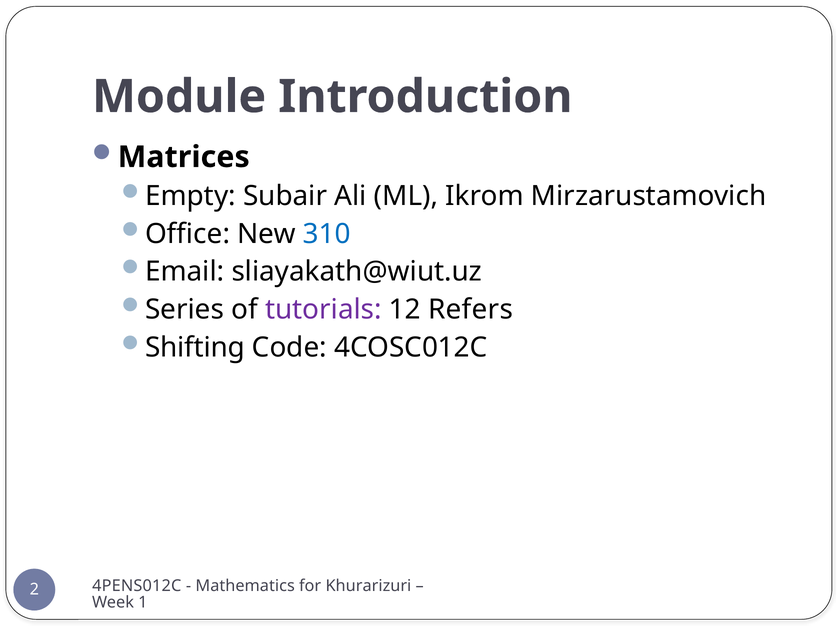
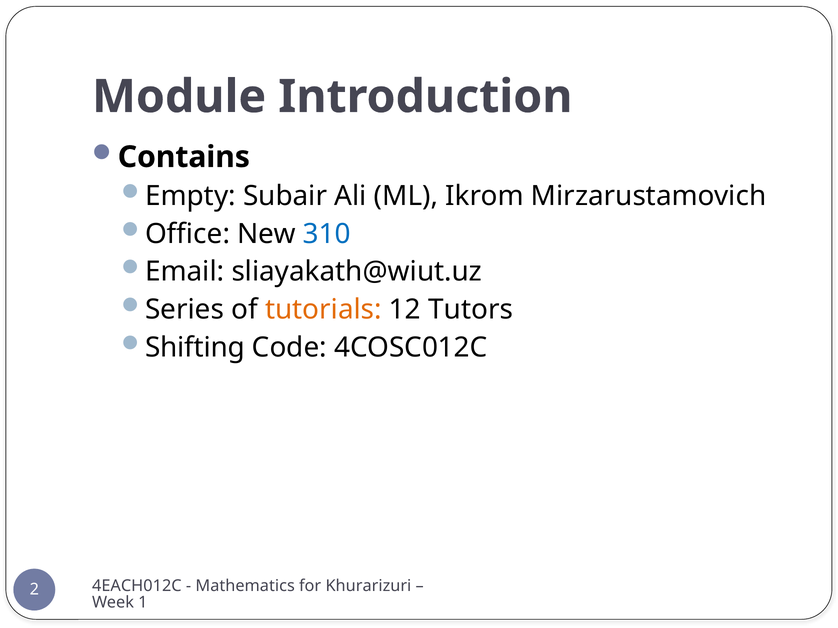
Matrices: Matrices -> Contains (184, 157)
tutorials colour: purple -> orange (323, 310)
Refers: Refers -> Tutors (471, 310)
4PENS012C: 4PENS012C -> 4EACH012C (137, 586)
